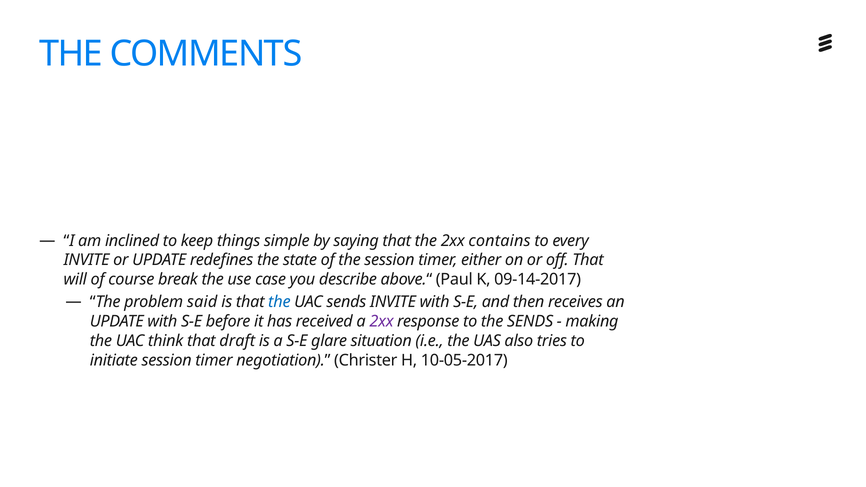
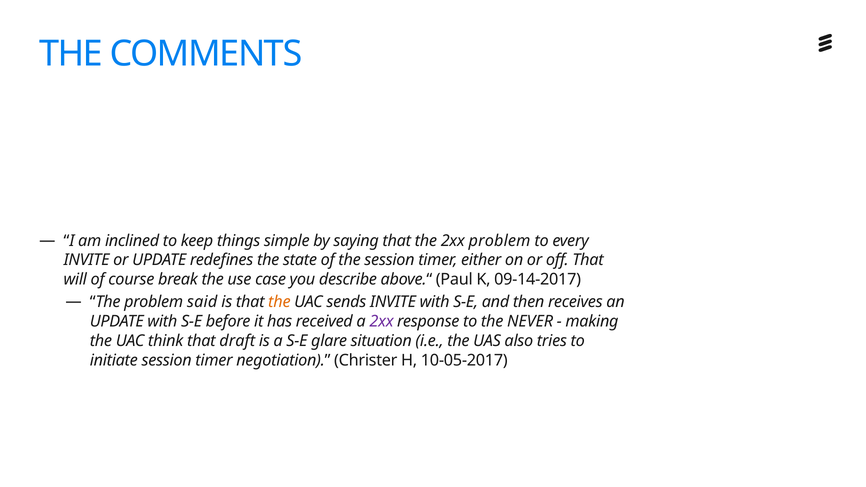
2xx contains: contains -> problem (500, 241)
the colour: blue -> orange (279, 302)
the SENDS: SENDS -> NEVER (530, 321)
